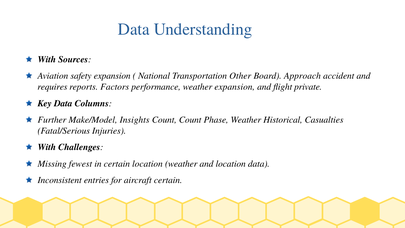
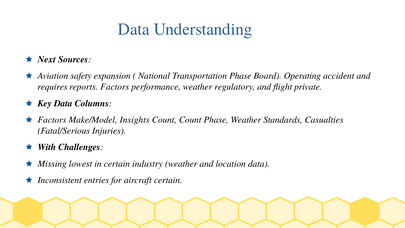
With: With -> Next (47, 59)
Transportation Other: Other -> Phase (240, 76)
Approach: Approach -> Operating (302, 76)
weather expansion: expansion -> regulatory (235, 87)
Further: Further -> Factors (52, 120)
Historical: Historical -> Standards (283, 120)
fewest: fewest -> lowest (81, 164)
certain location: location -> industry (147, 164)
